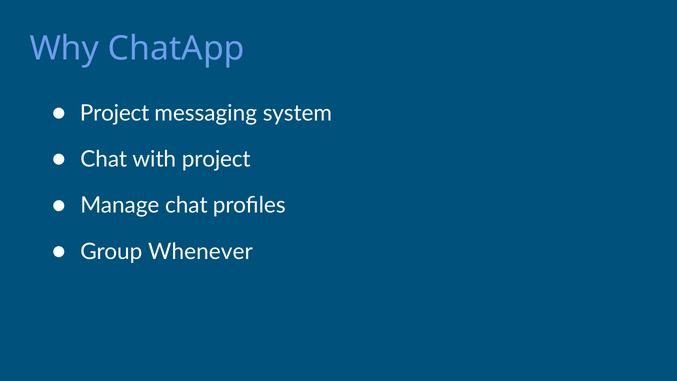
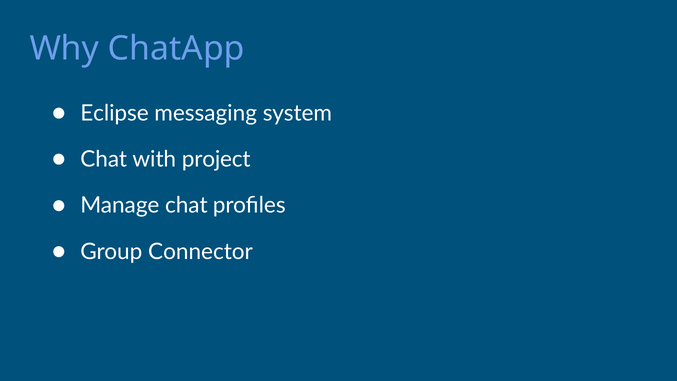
Project: Project -> Eclipse (114, 113)
Whenever: Whenever -> Connector (200, 252)
